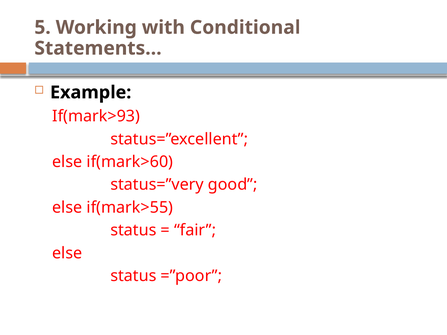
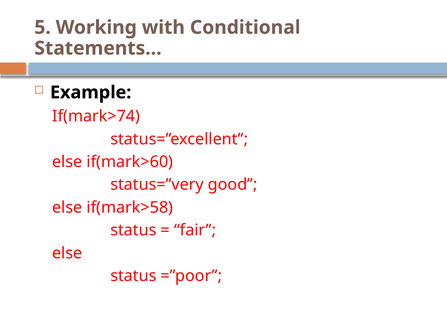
If(mark>93: If(mark>93 -> If(mark>74 (96, 116)
if(mark>55: if(mark>55 -> if(mark>58 (130, 208)
